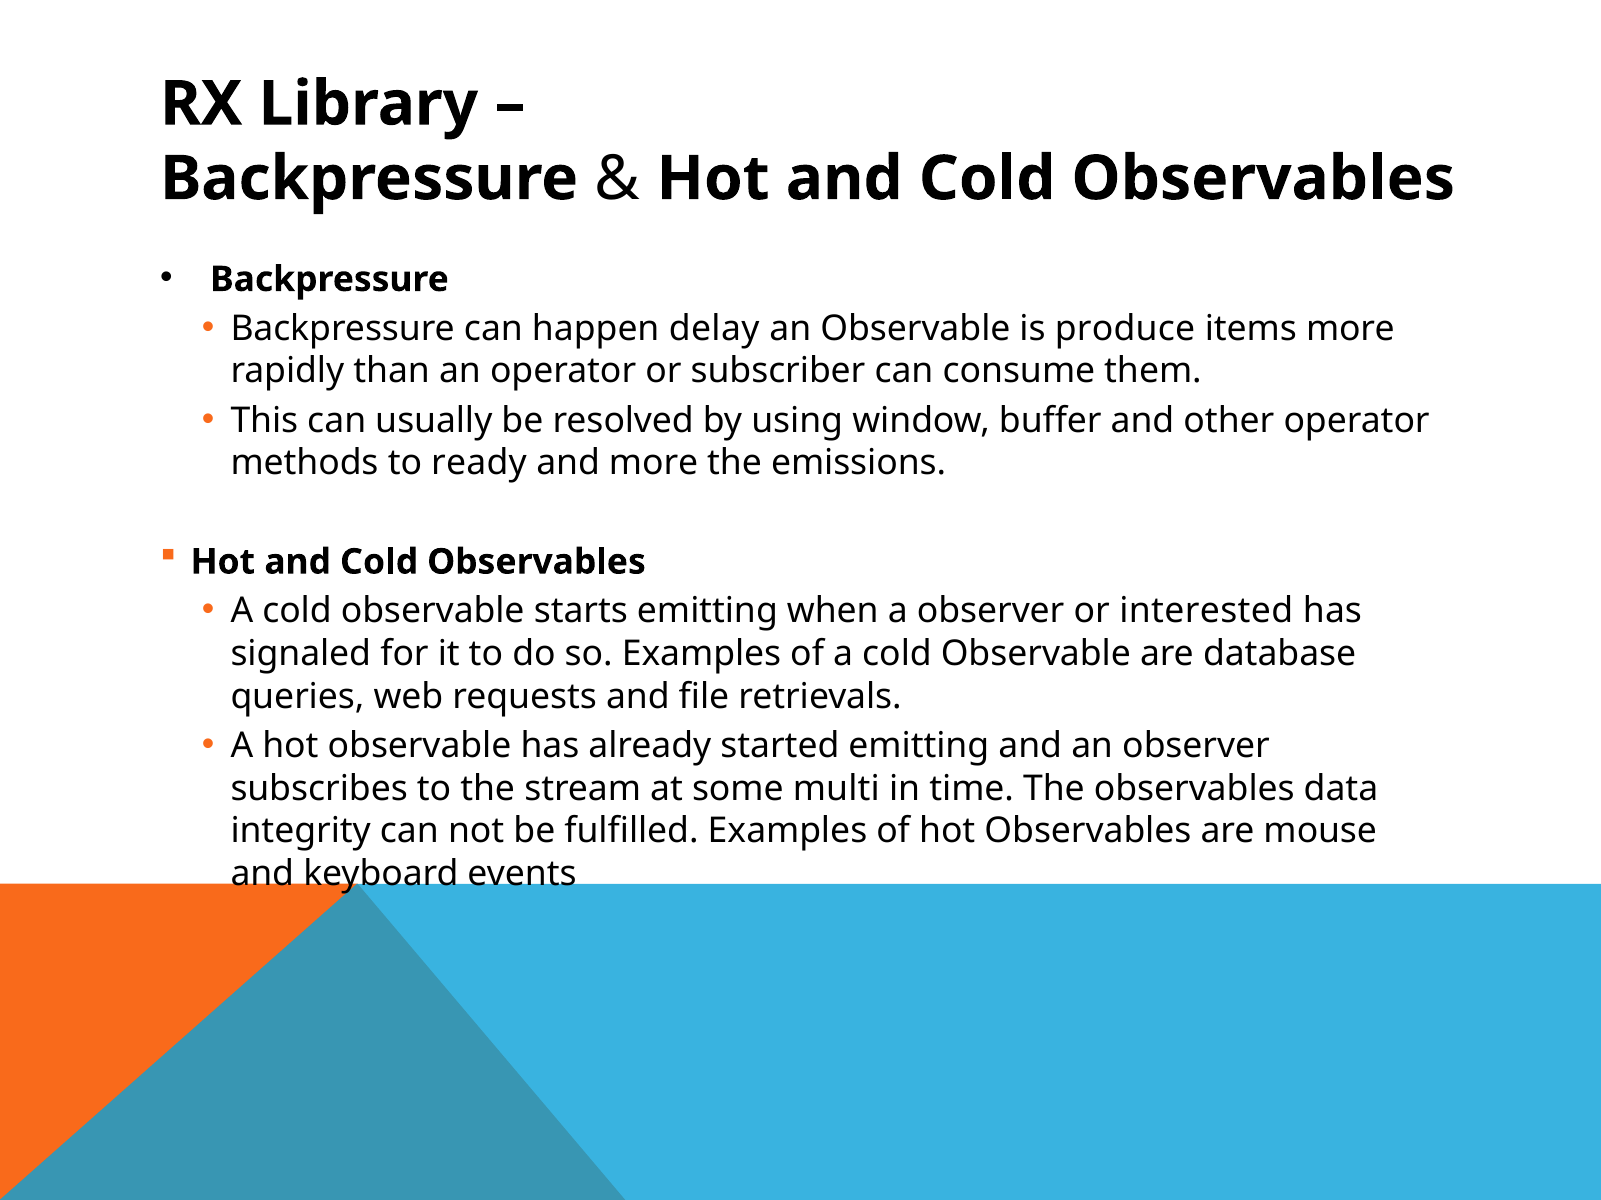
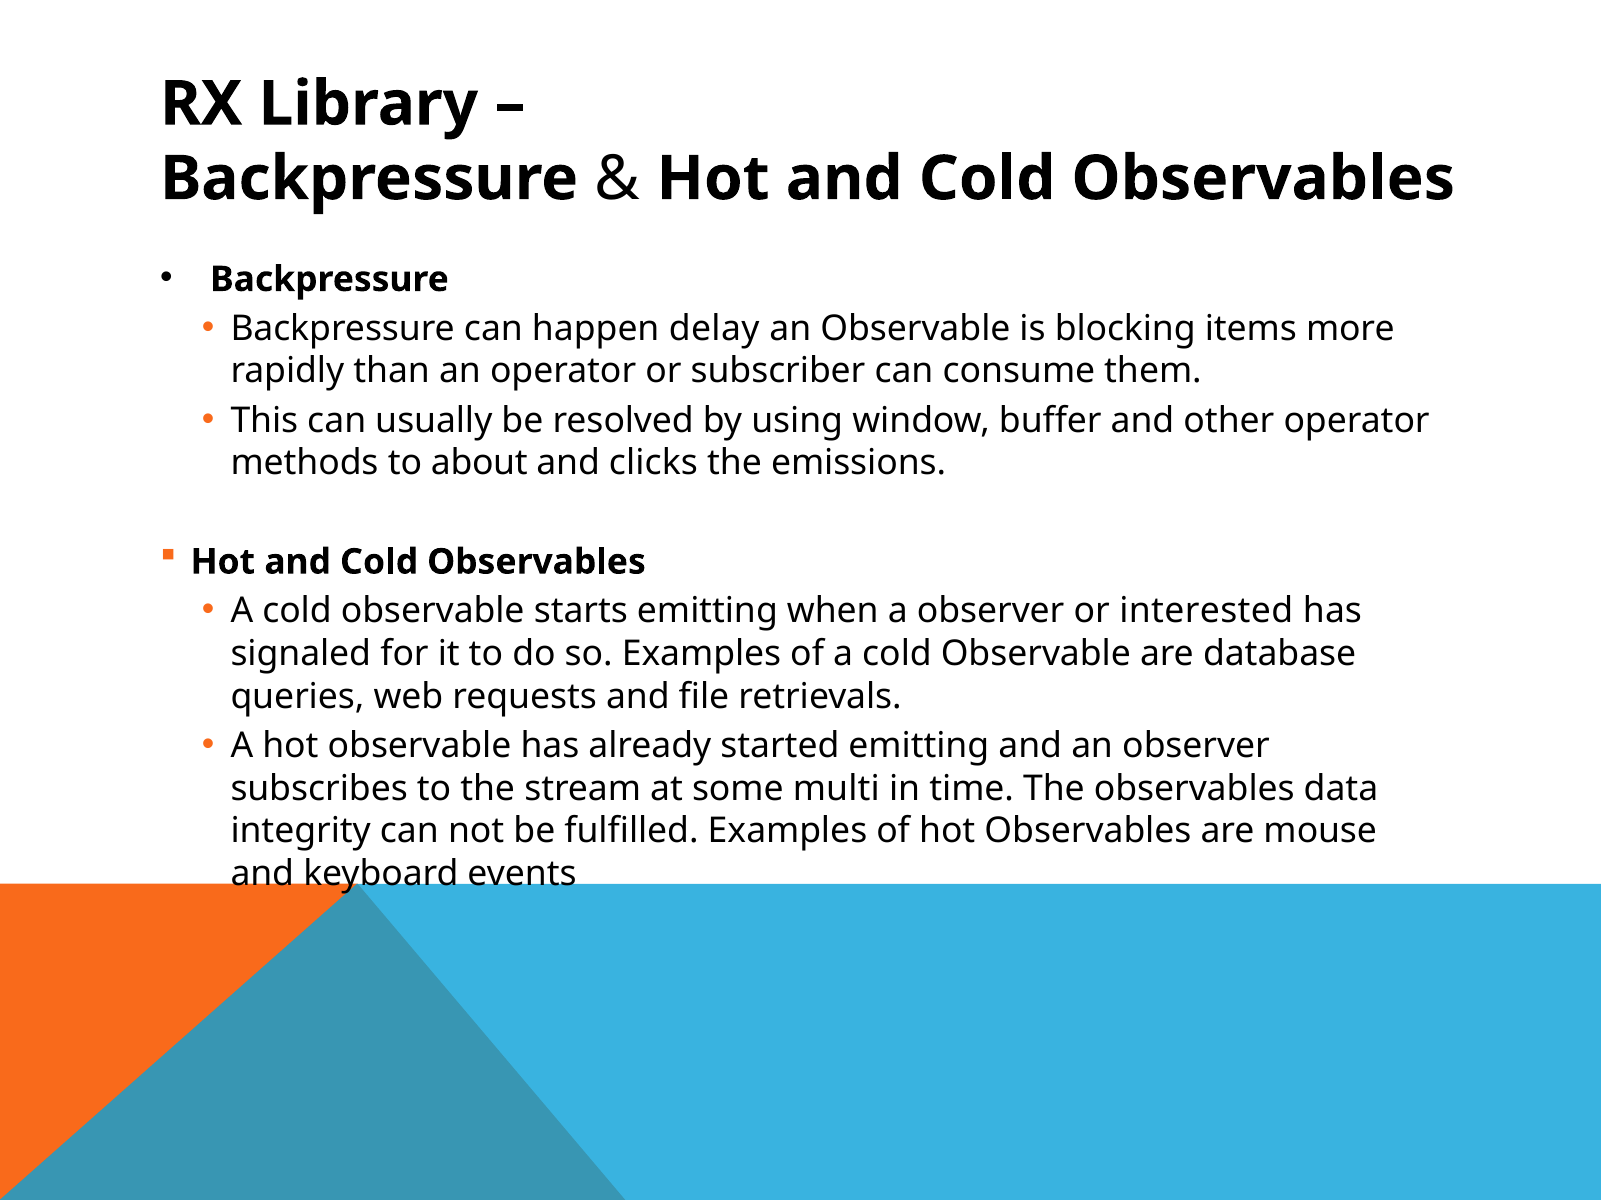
produce: produce -> blocking (1125, 329)
ready: ready -> about (479, 464)
and more: more -> clicks (653, 464)
